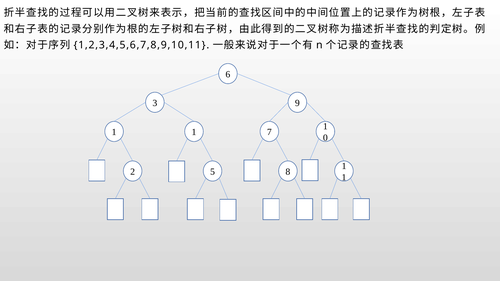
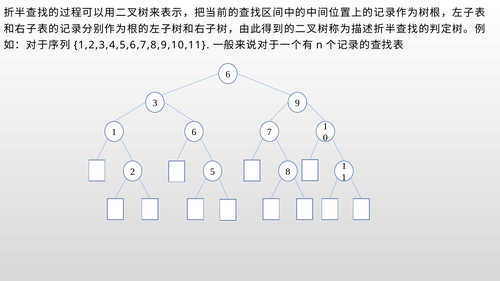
1: 1 -> 6 (194, 132)
